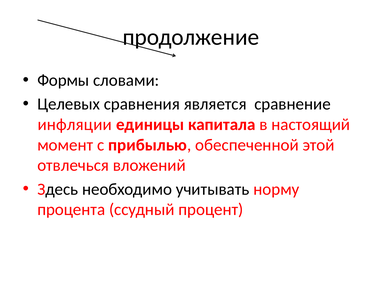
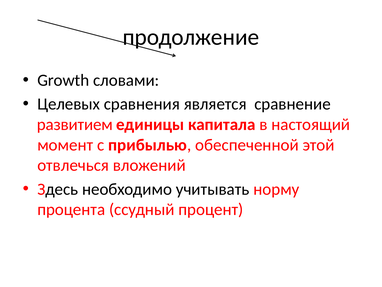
Формы: Формы -> Growth (63, 80)
инфляции: инфляции -> развитием (75, 124)
